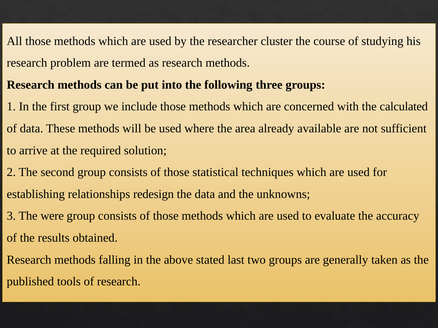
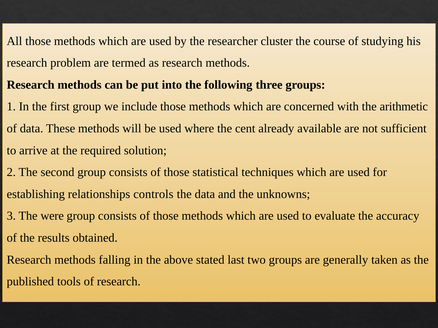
calculated: calculated -> arithmetic (404, 107)
area: area -> cent (245, 129)
redesign: redesign -> controls (153, 194)
